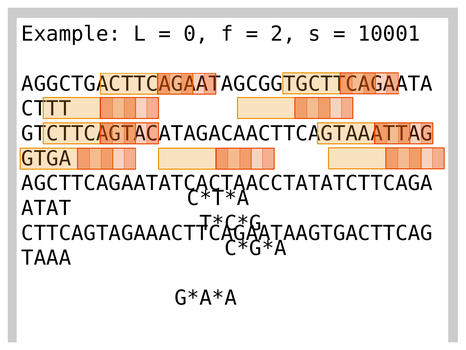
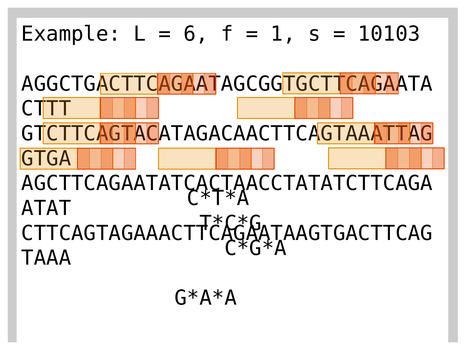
0: 0 -> 6 (196, 34)
2: 2 -> 1 (283, 34)
10001: 10001 -> 10103 (389, 34)
